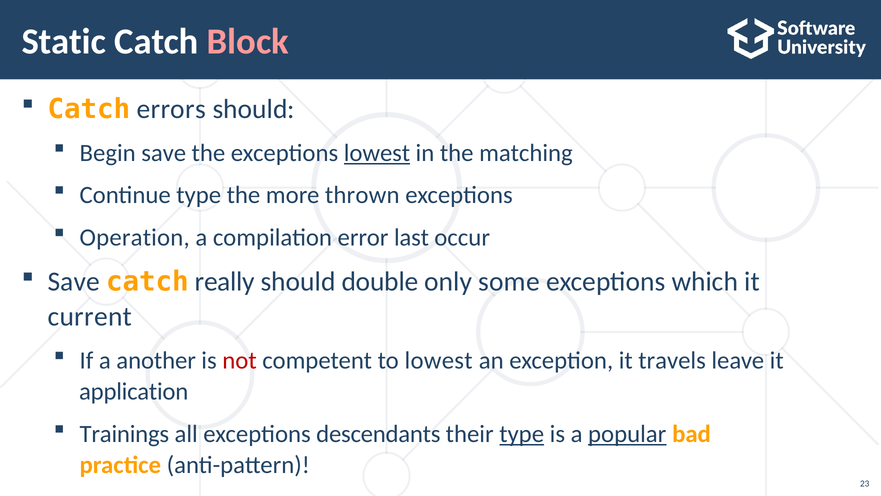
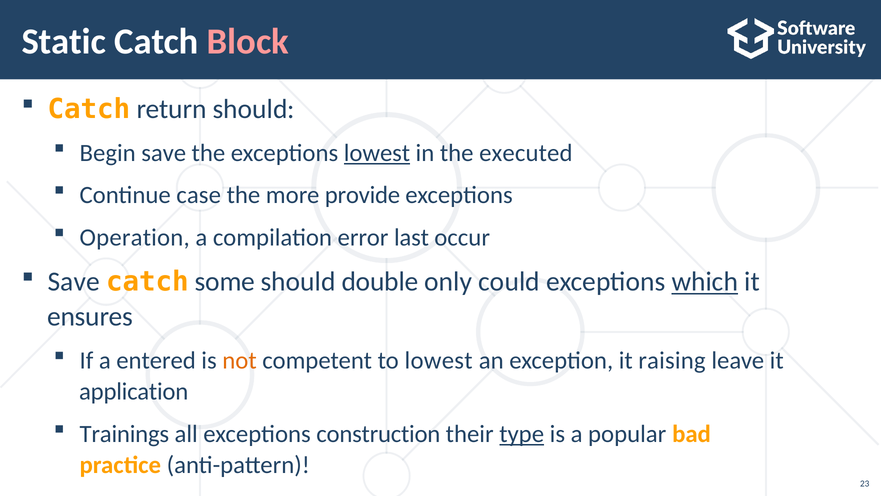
errors: errors -> return (172, 109)
matching: matching -> executed (526, 153)
Continue type: type -> case (199, 195)
thrown: thrown -> provide (362, 195)
really: really -> some (225, 282)
some: some -> could (509, 282)
which underline: none -> present (705, 282)
current: current -> ensures (90, 316)
another: another -> entered (156, 360)
not colour: red -> orange (240, 360)
travels: travels -> raising (672, 360)
descendants: descendants -> construction (378, 434)
popular underline: present -> none (627, 434)
